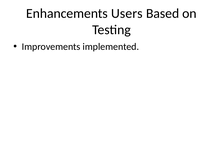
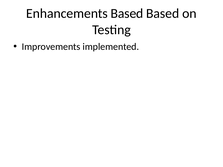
Enhancements Users: Users -> Based (127, 13)
